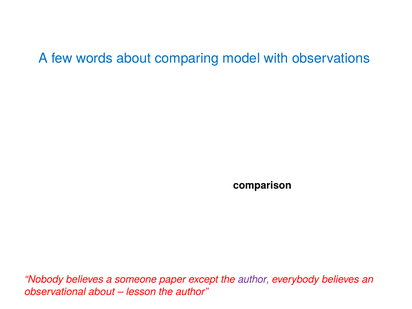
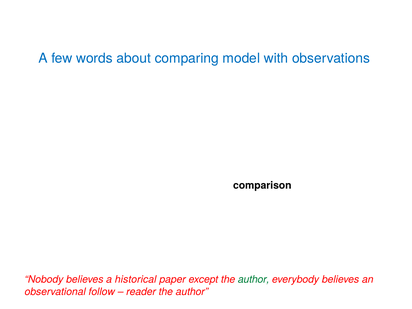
someone: someone -> historical (136, 279)
author colour: purple -> green (254, 279)
observational about: about -> follow (102, 292)
lesson: lesson -> reader (141, 292)
